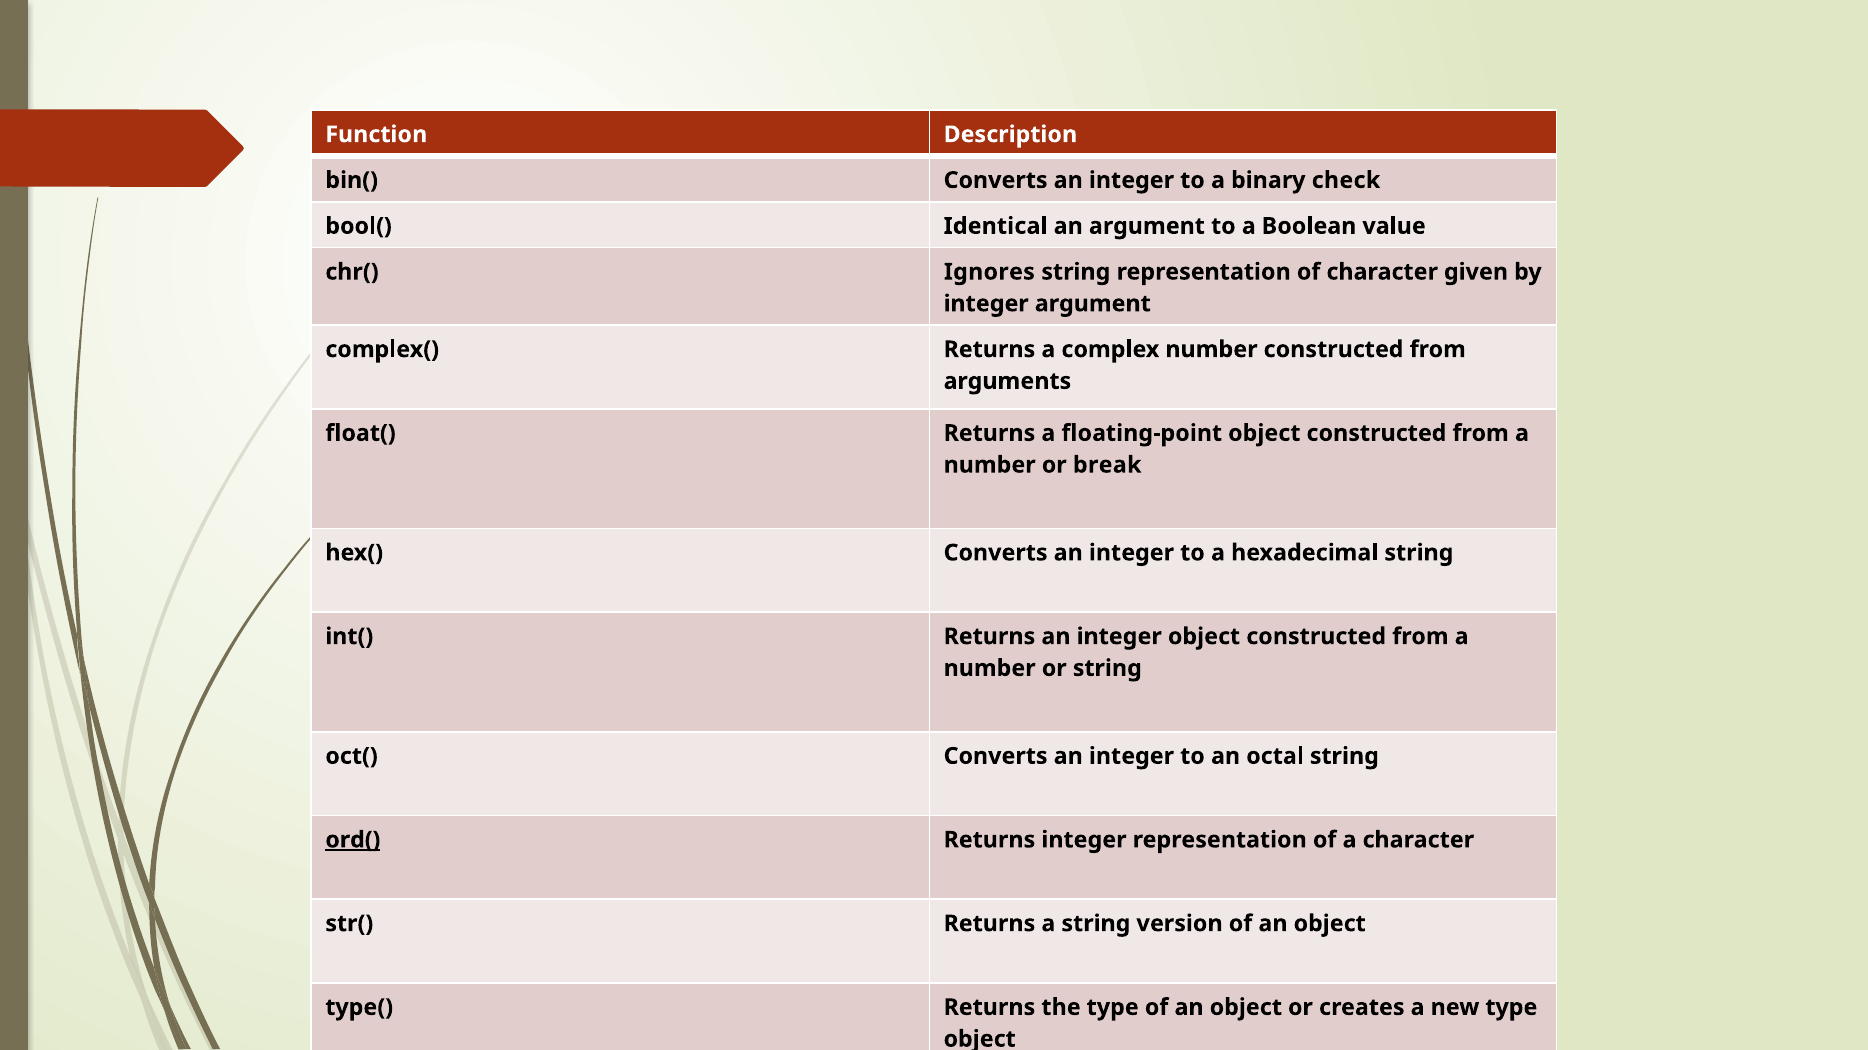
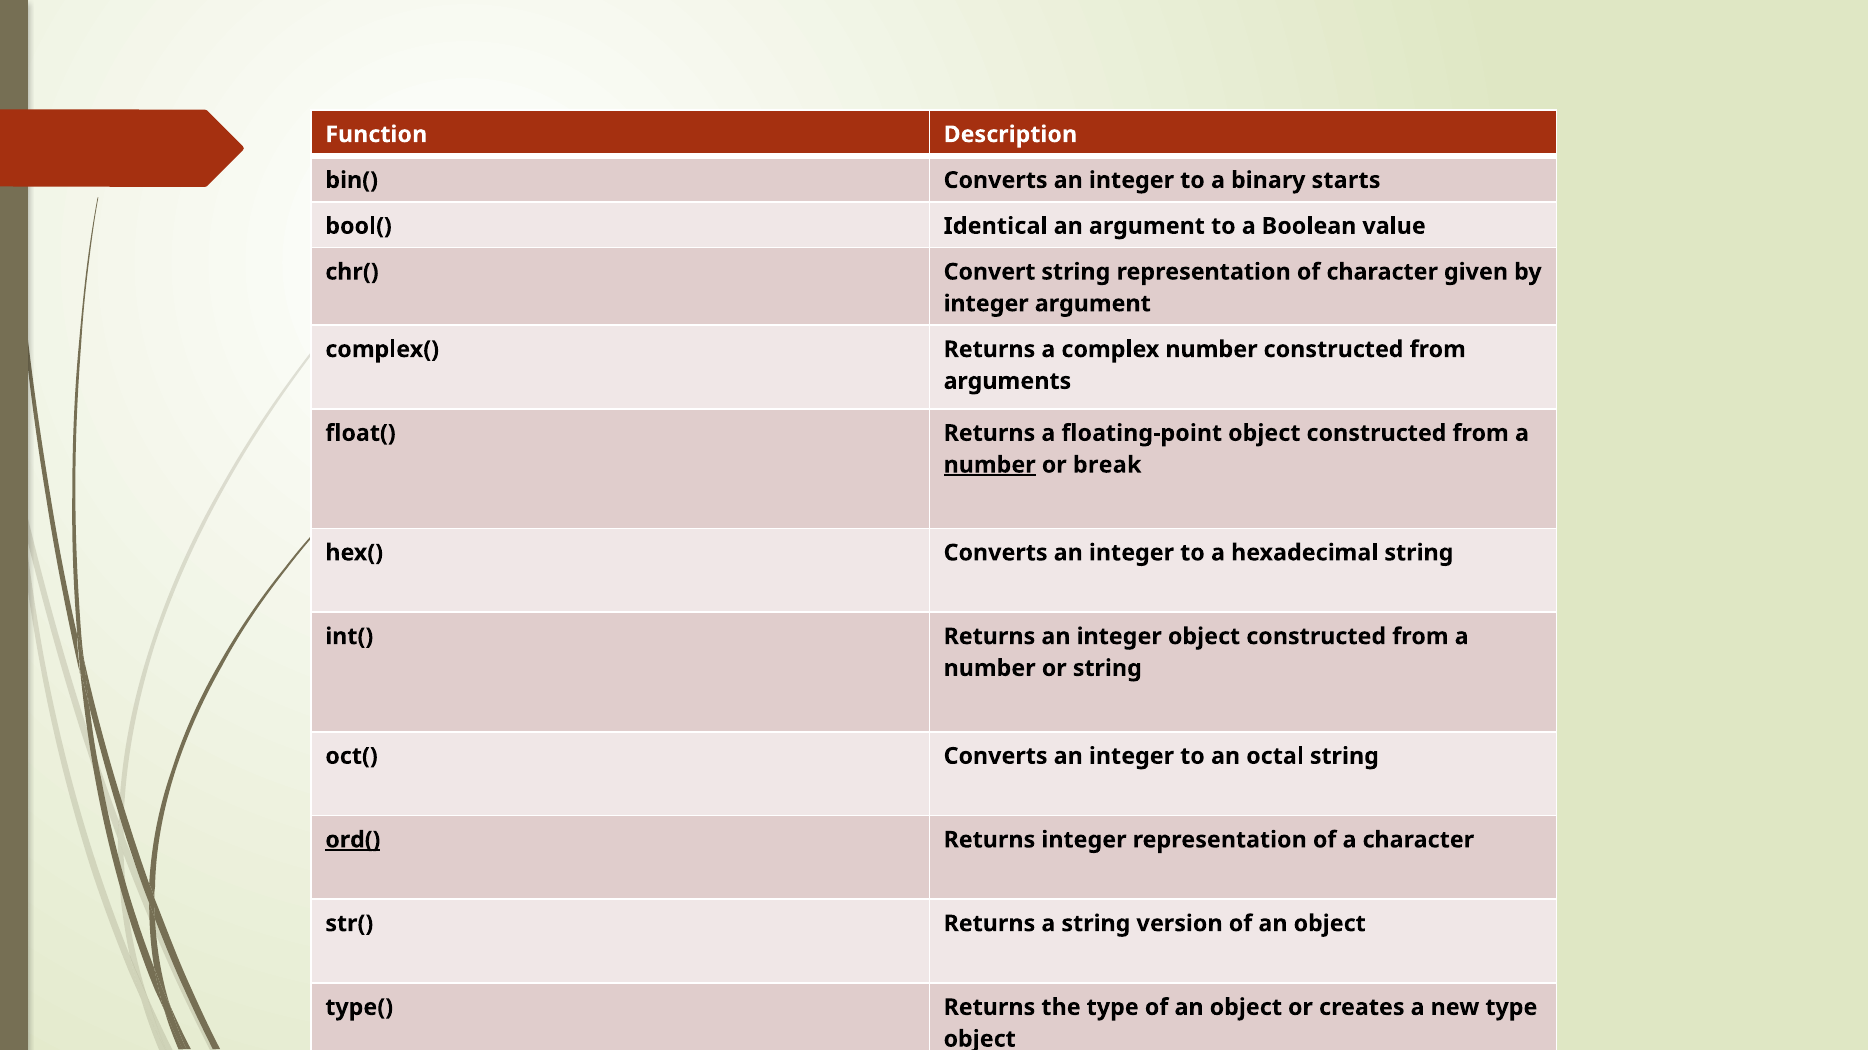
check: check -> starts (1346, 180)
Ignores: Ignores -> Convert (989, 272)
number underline: none -> present (990, 465)
